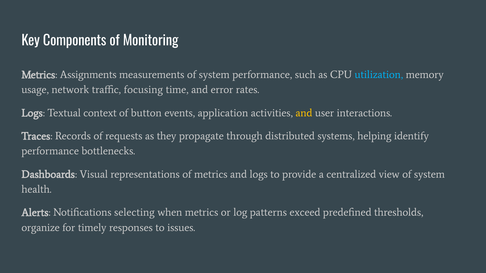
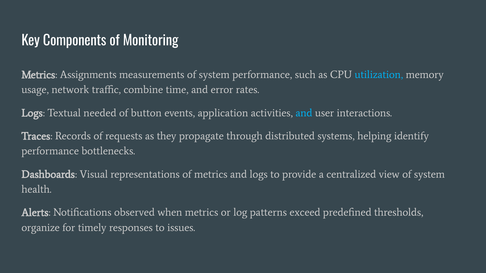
focusing: focusing -> combine (143, 90)
context: context -> needed (100, 113)
and colour: yellow -> light blue (304, 113)
selecting: selecting -> observed (134, 213)
